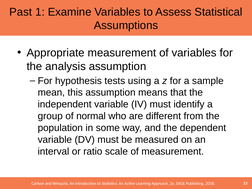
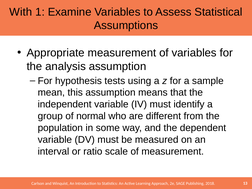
Past: Past -> With (21, 12)
